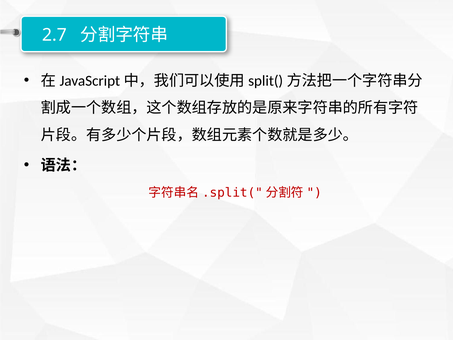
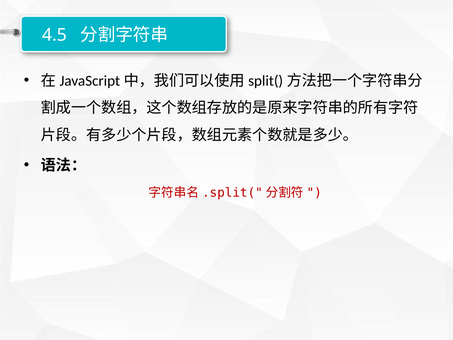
2.7: 2.7 -> 4.5 (54, 35)
